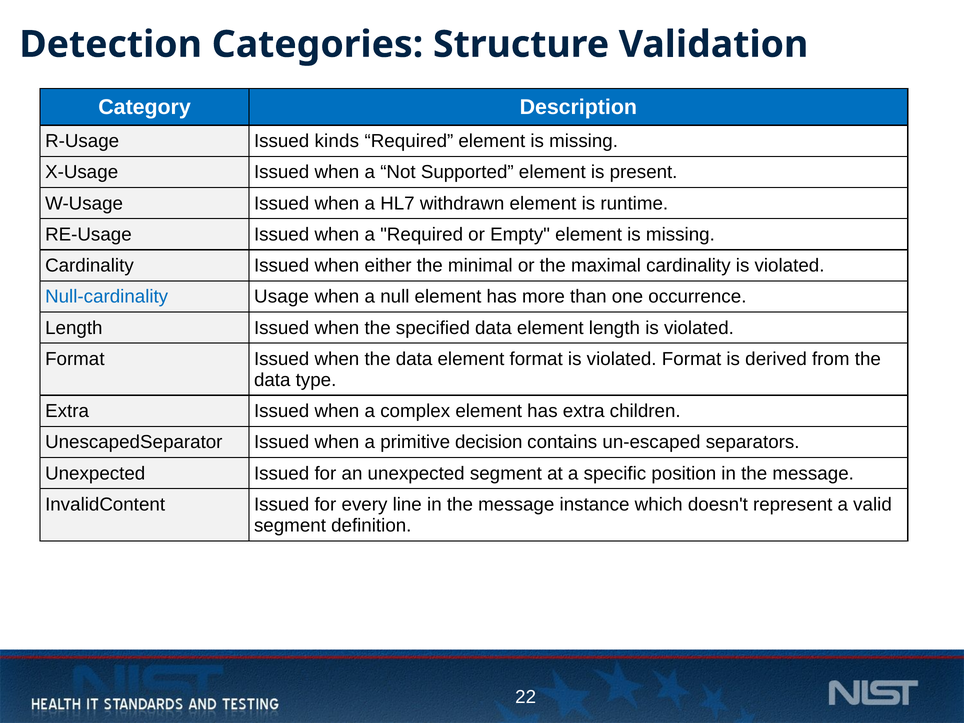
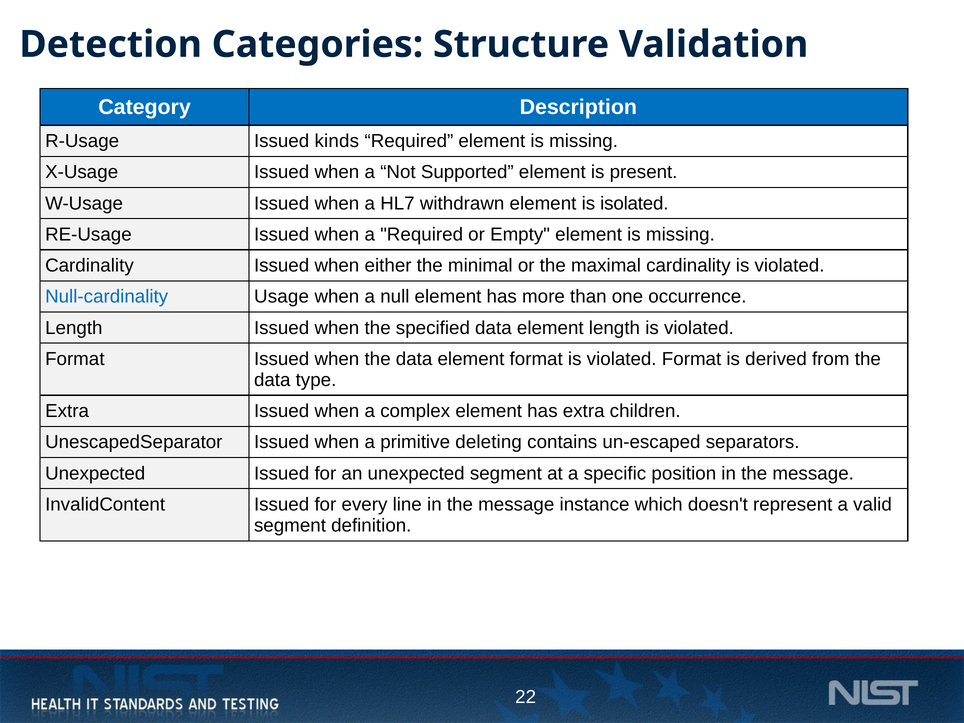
runtime: runtime -> isolated (634, 203)
decision: decision -> deleting (489, 442)
